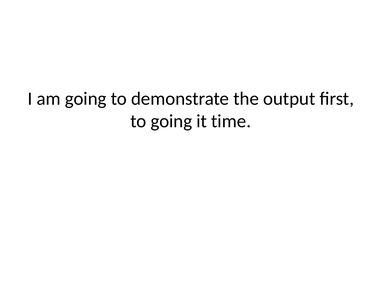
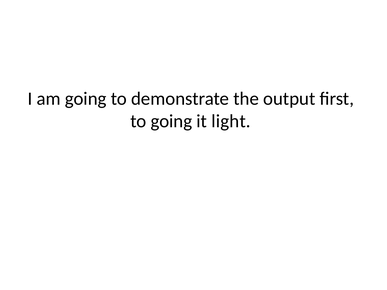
time: time -> light (231, 121)
